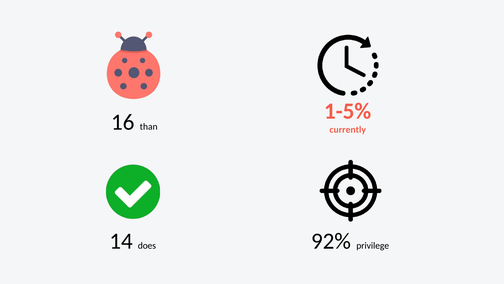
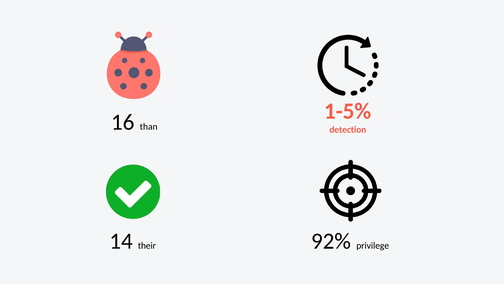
currently: currently -> detection (348, 129)
does: does -> their (147, 245)
